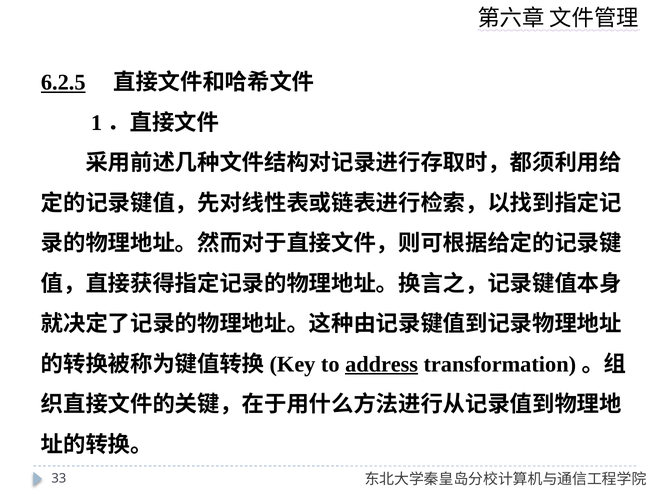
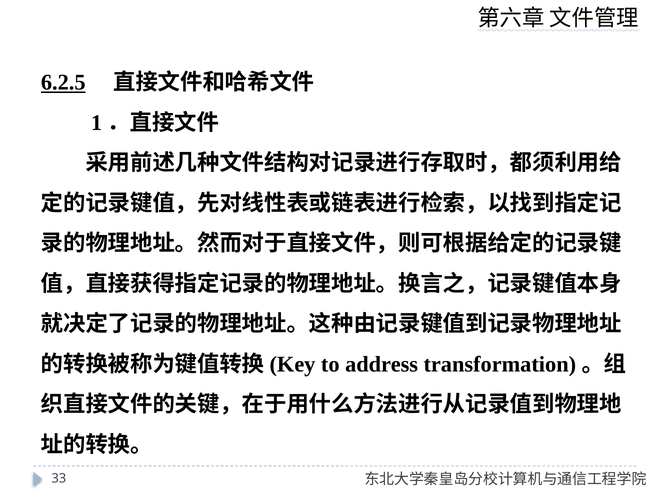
address underline: present -> none (382, 364)
